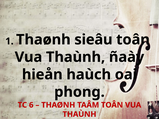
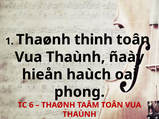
sieâu: sieâu -> thinh (93, 40)
